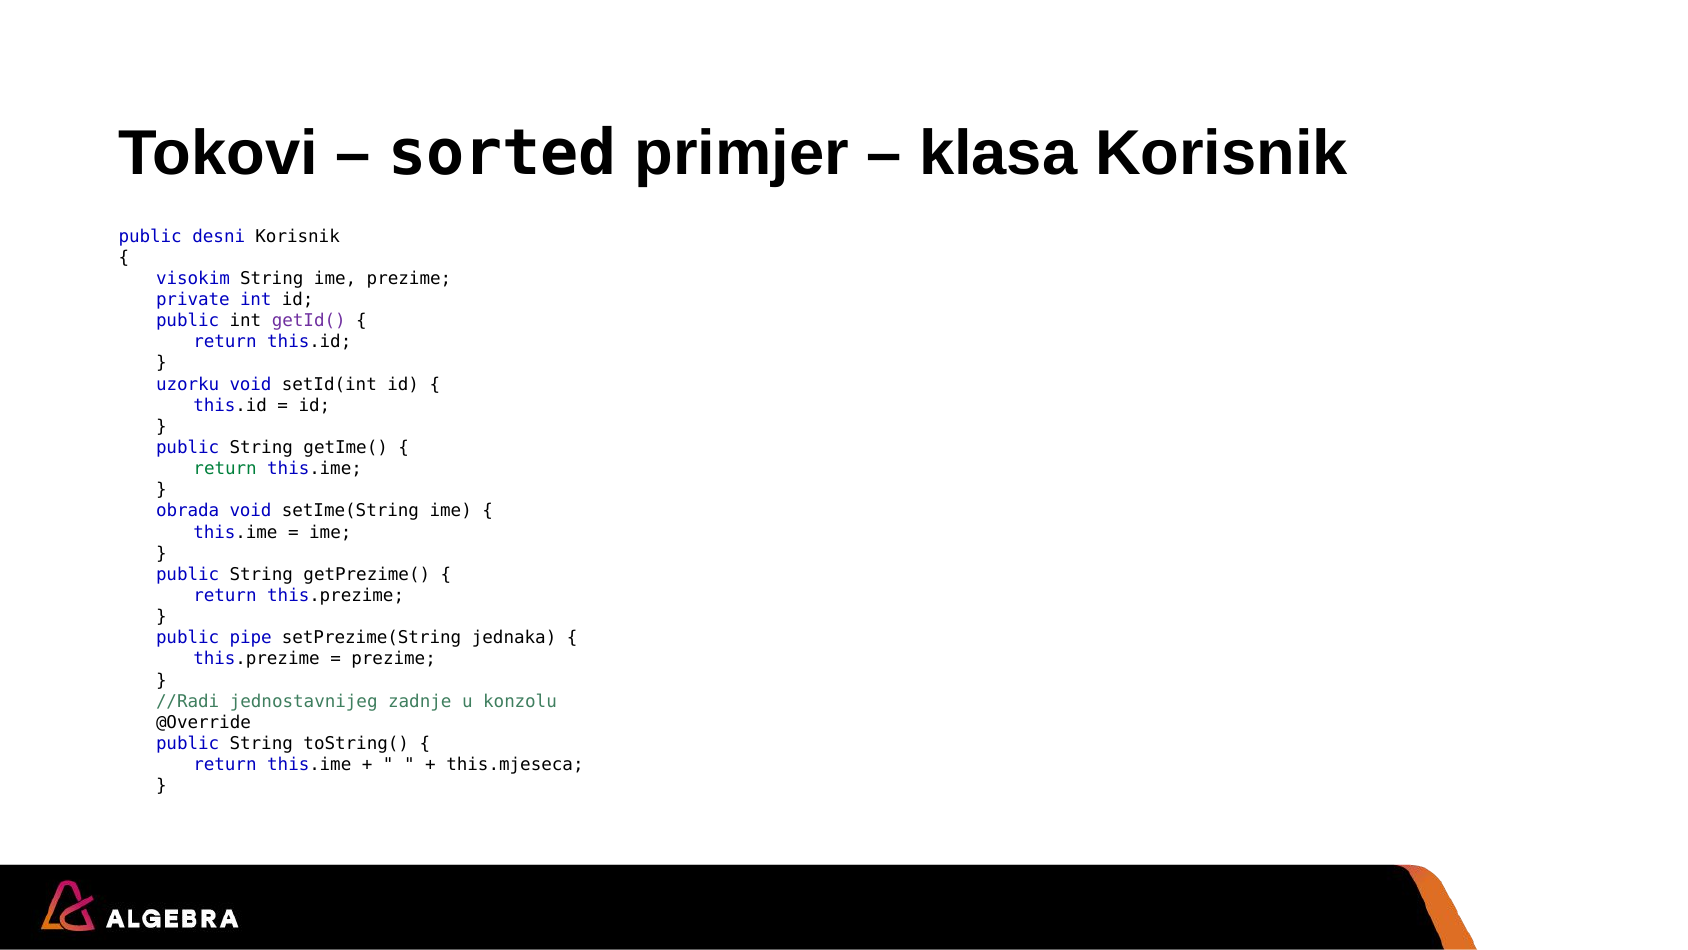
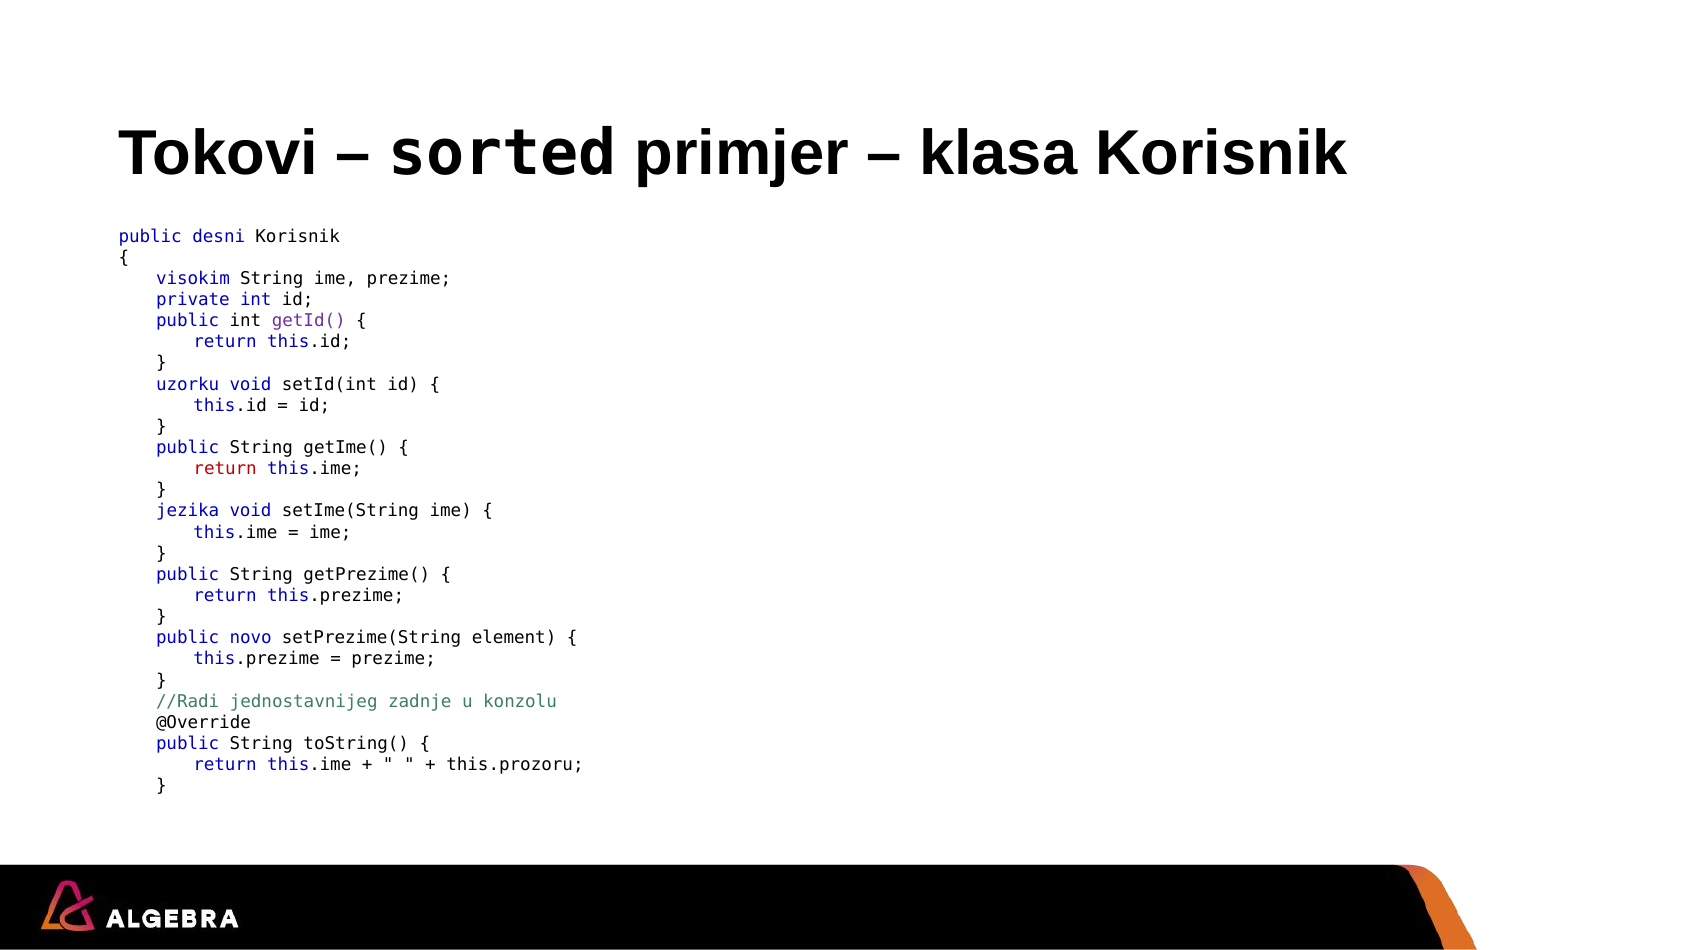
return colour: green -> red (225, 469)
obrada: obrada -> jezika (188, 511)
pipe: pipe -> novo (251, 638)
jednaka: jednaka -> element (514, 638)
this.mjeseca: this.mjeseca -> this.prozoru (515, 764)
